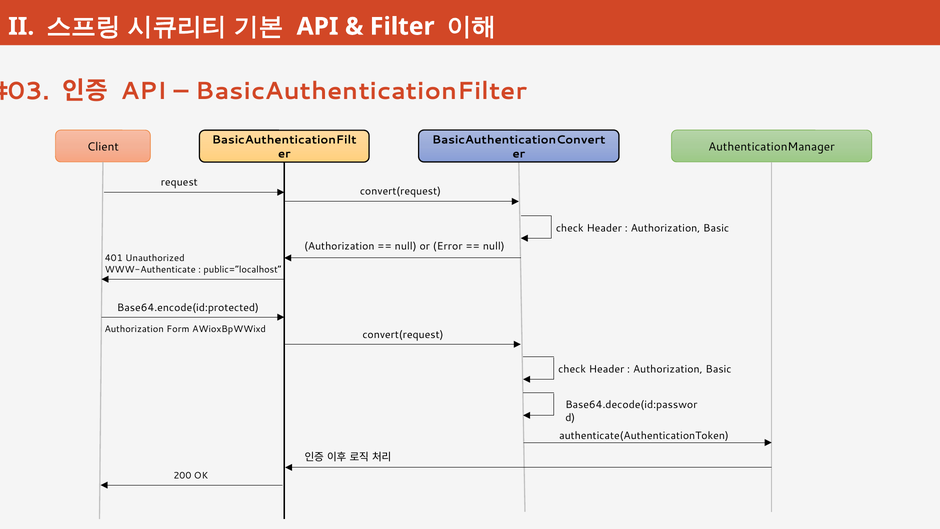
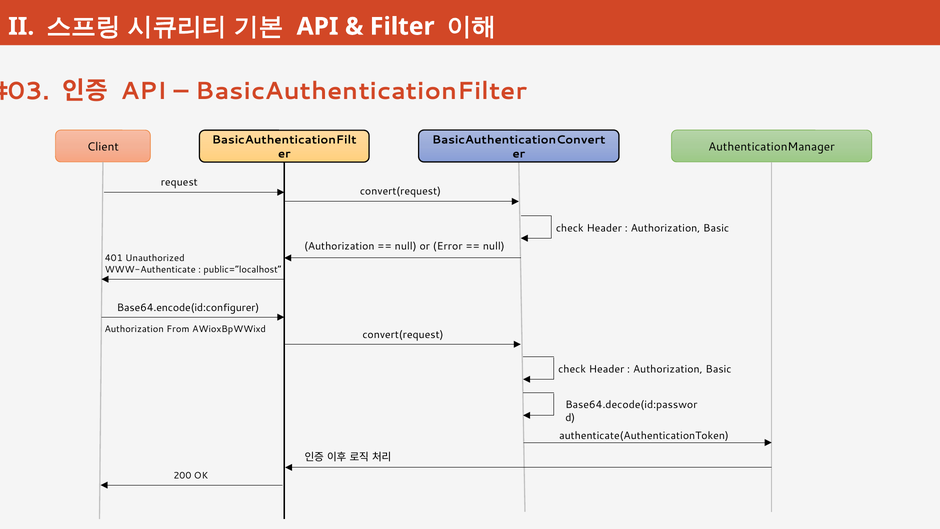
Base64.encode(id:protected: Base64.encode(id:protected -> Base64.encode(id:configurer (188, 307)
Form: Form -> From (178, 329)
